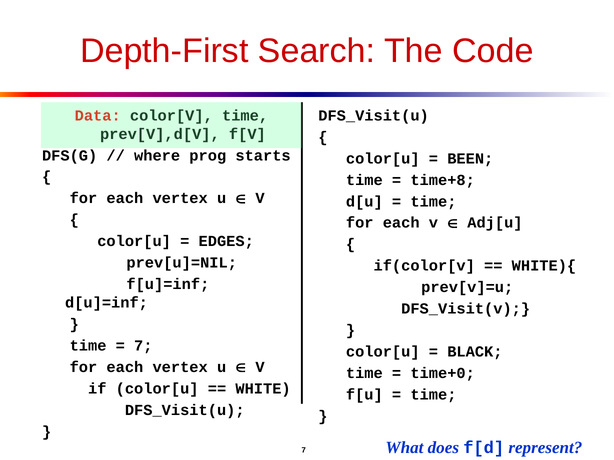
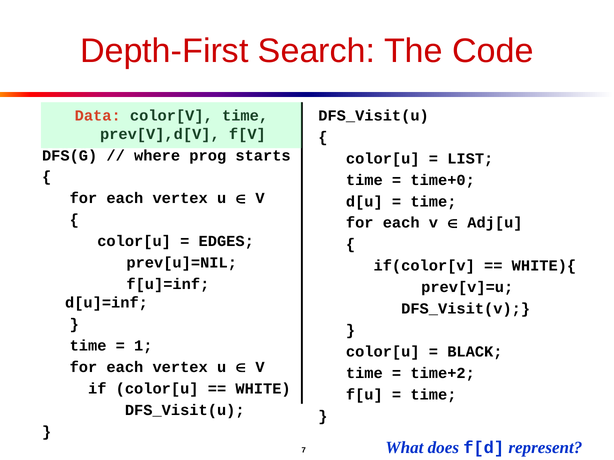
BEEN: BEEN -> LIST (470, 159)
time+8: time+8 -> time+0 (443, 180)
7: 7 -> 1 (143, 346)
time+0: time+0 -> time+2 (443, 374)
